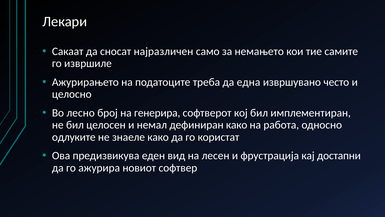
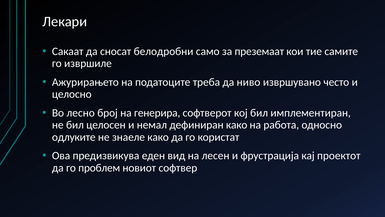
најразличен: најразличен -> белодробни (164, 51)
немањето: немањето -> преземаат (259, 51)
една: една -> ниво (249, 82)
достапни: достапни -> проектот (339, 155)
ажурира: ажурира -> проблем (99, 168)
